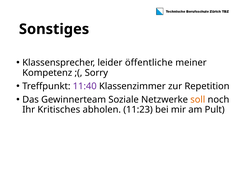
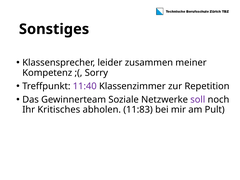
öffentliche: öffentliche -> zusammen (149, 63)
soll colour: orange -> purple (198, 100)
11:23: 11:23 -> 11:83 (138, 110)
